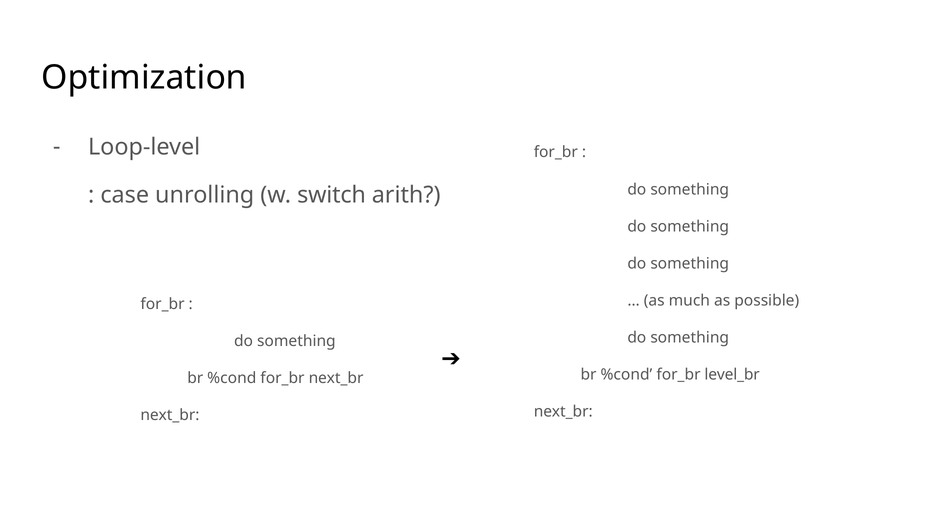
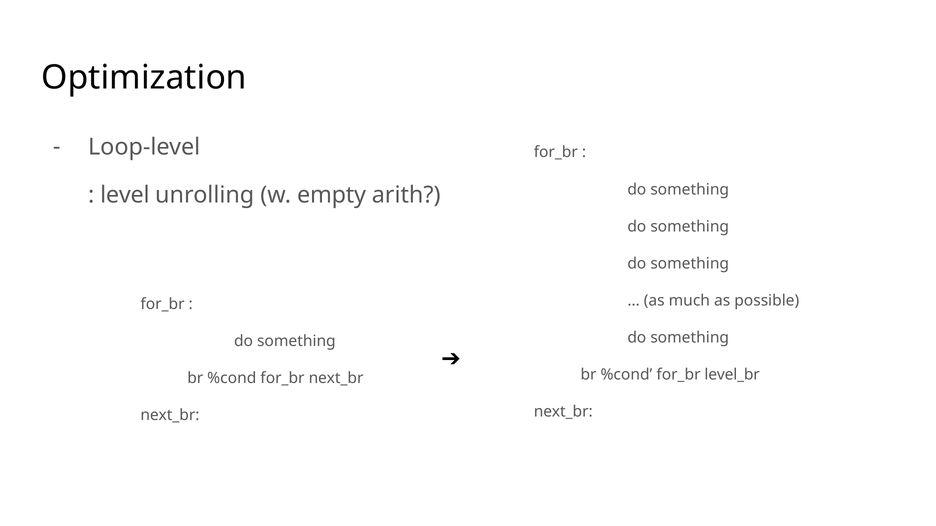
case: case -> level (125, 195)
switch: switch -> empty (332, 195)
